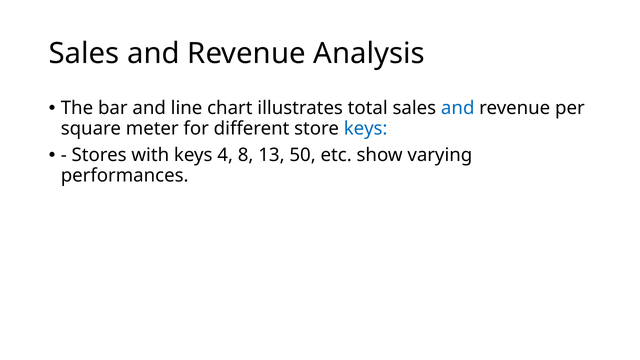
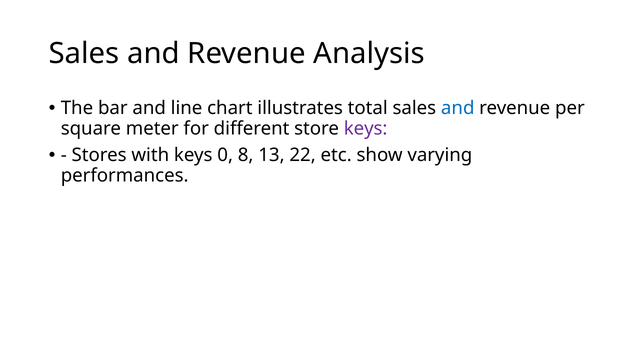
keys colour: blue -> purple (366, 128)
4: 4 -> 0 (225, 155)
50: 50 -> 22 (303, 155)
